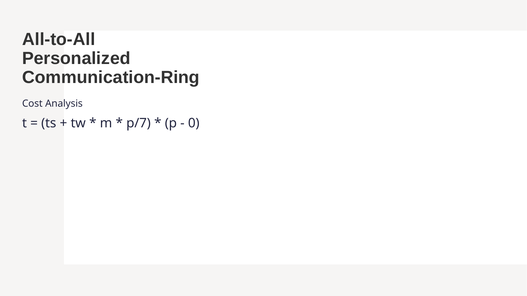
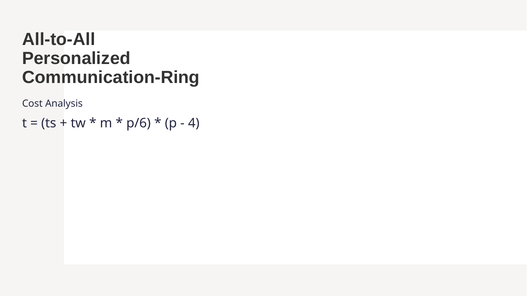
p/7: p/7 -> p/6 (139, 123)
0: 0 -> 4 (194, 123)
